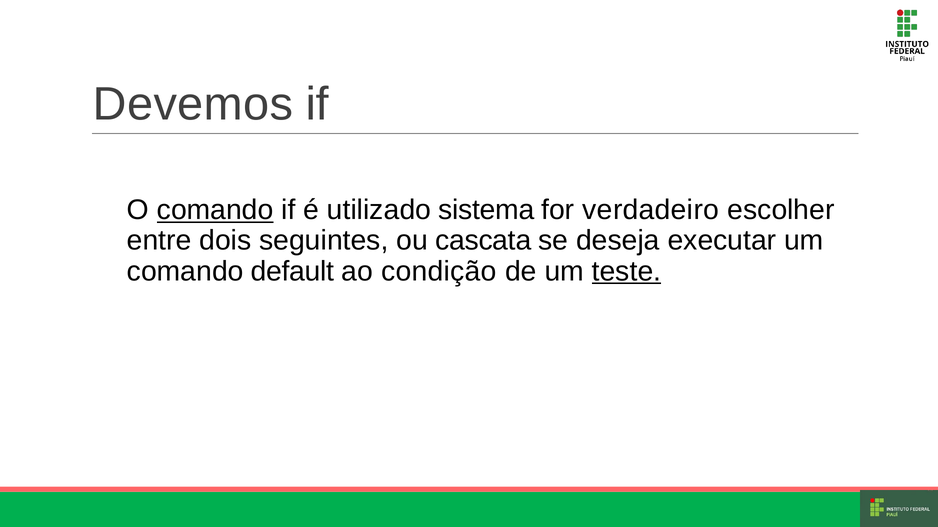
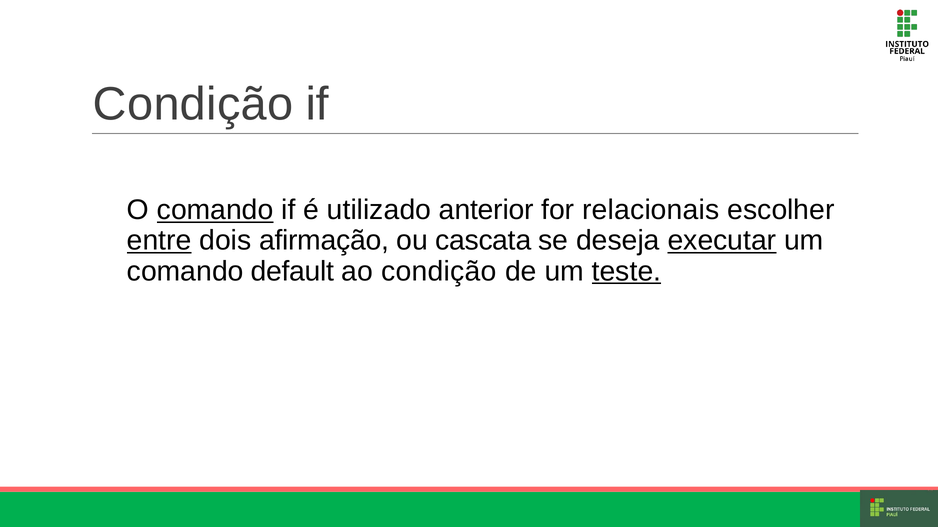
Devemos: Devemos -> Condição (193, 104)
sistema: sistema -> anterior (486, 210)
verdadeiro: verdadeiro -> relacionais (651, 210)
entre underline: none -> present (159, 241)
seguintes: seguintes -> afirmação (324, 241)
executar underline: none -> present (722, 241)
